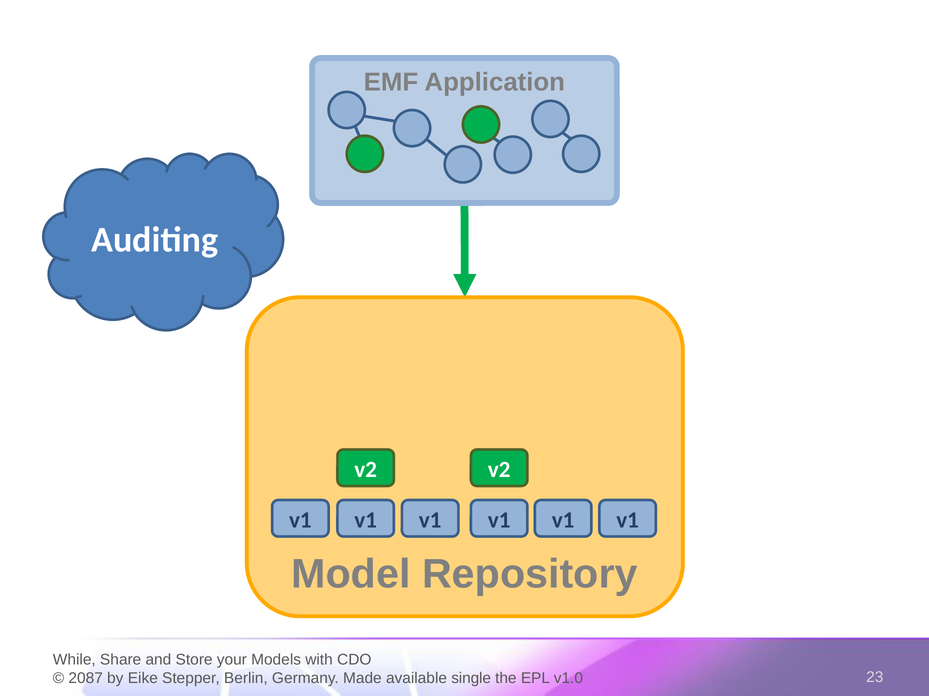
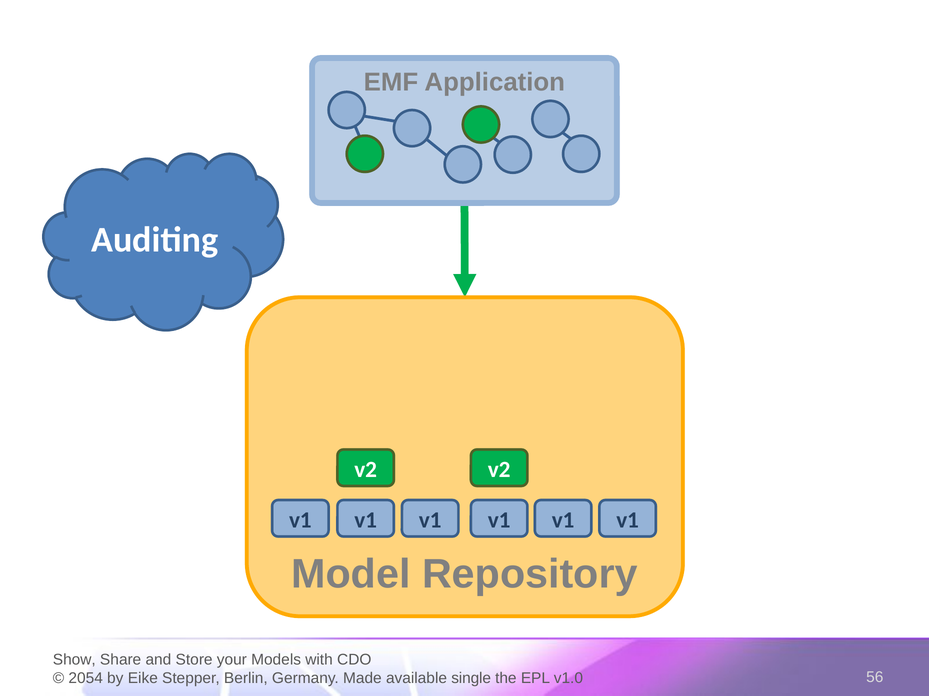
While: While -> Show (74, 660)
2087: 2087 -> 2054 (86, 679)
23: 23 -> 56 (875, 678)
